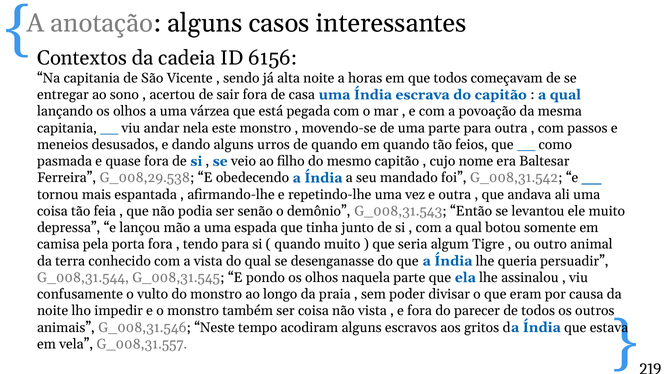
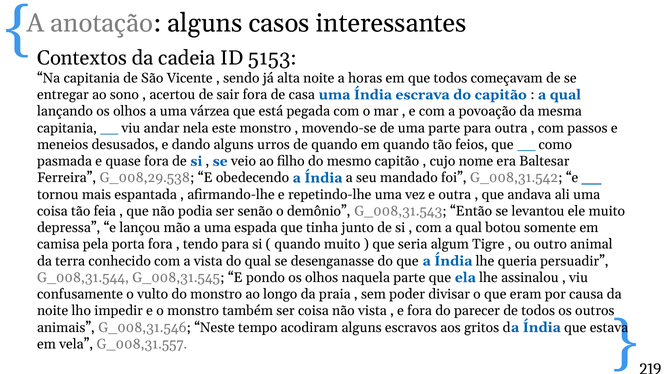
6156: 6156 -> 5153 (273, 58)
